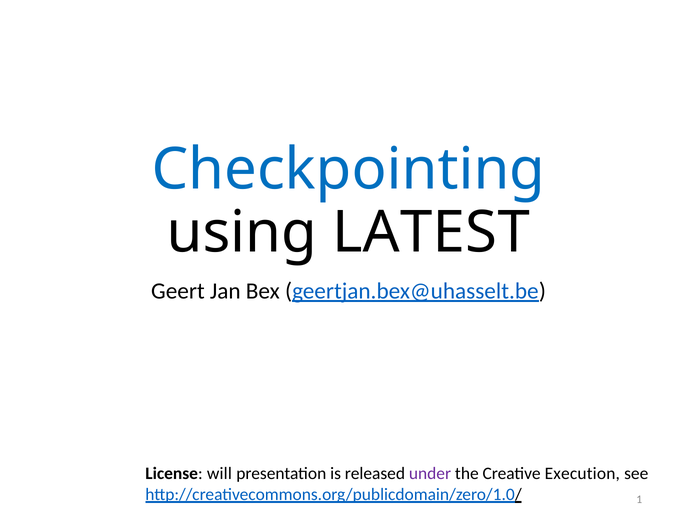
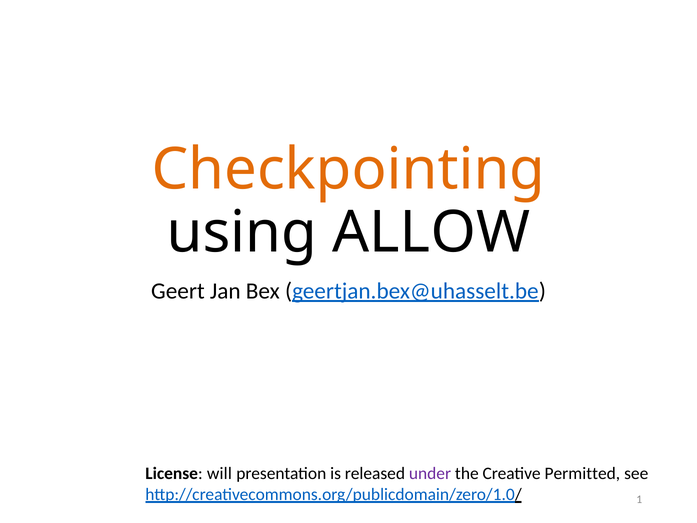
Checkpointing colour: blue -> orange (348, 170)
LATEST: LATEST -> ALLOW (431, 232)
Execution: Execution -> Permitted (582, 473)
